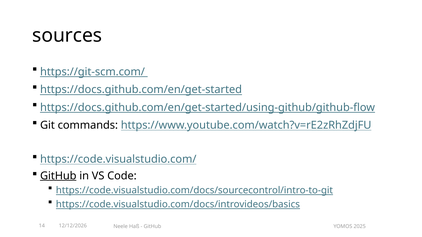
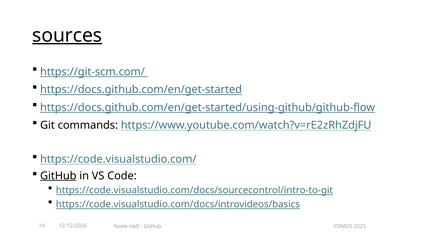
sources underline: none -> present (67, 35)
